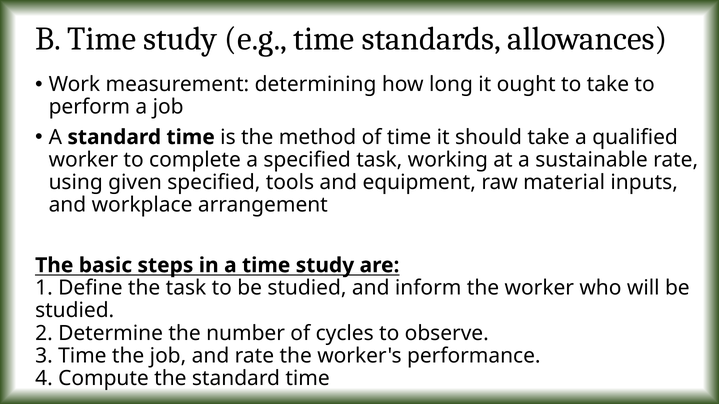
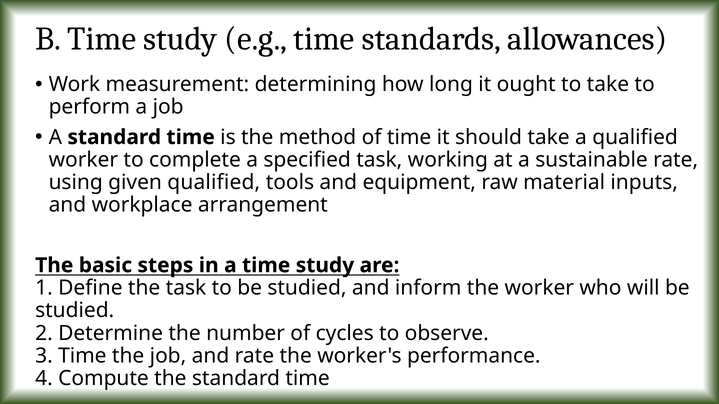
given specified: specified -> qualified (214, 183)
